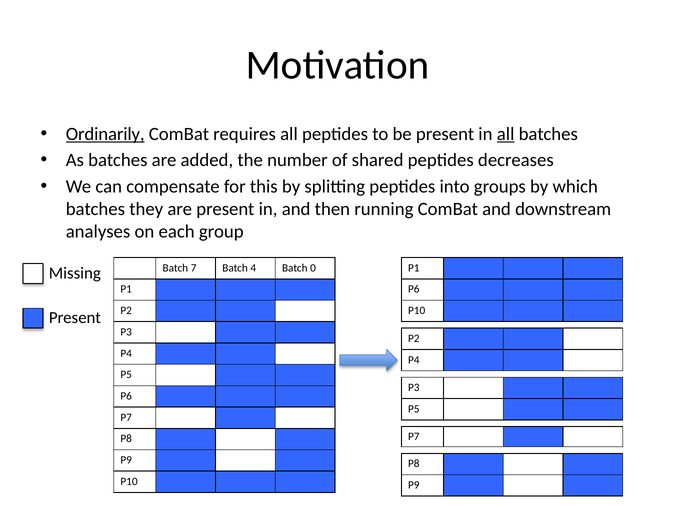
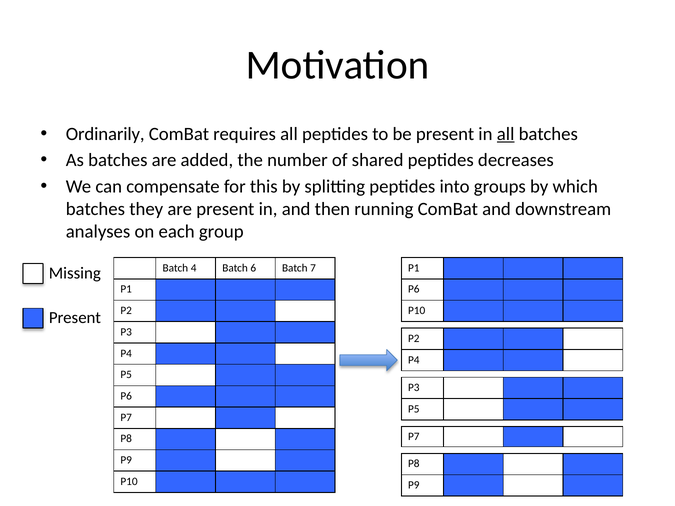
Ordinarily underline: present -> none (105, 134)
7: 7 -> 4 (194, 268)
4: 4 -> 6 (253, 268)
0: 0 -> 7 (313, 268)
